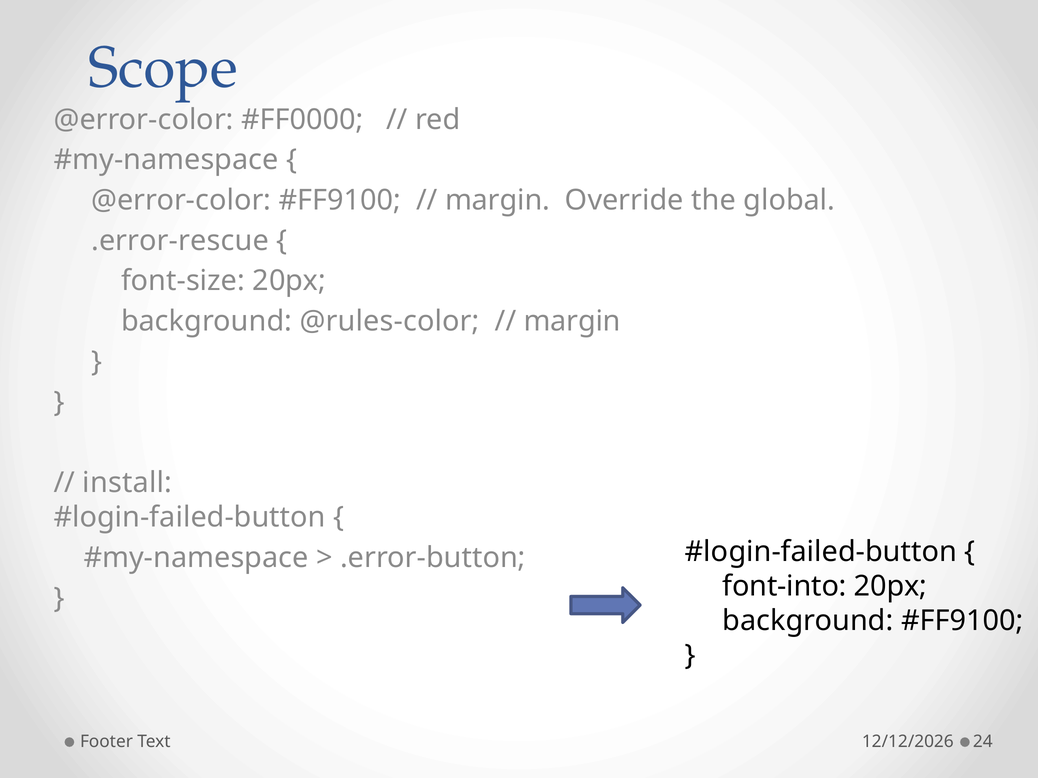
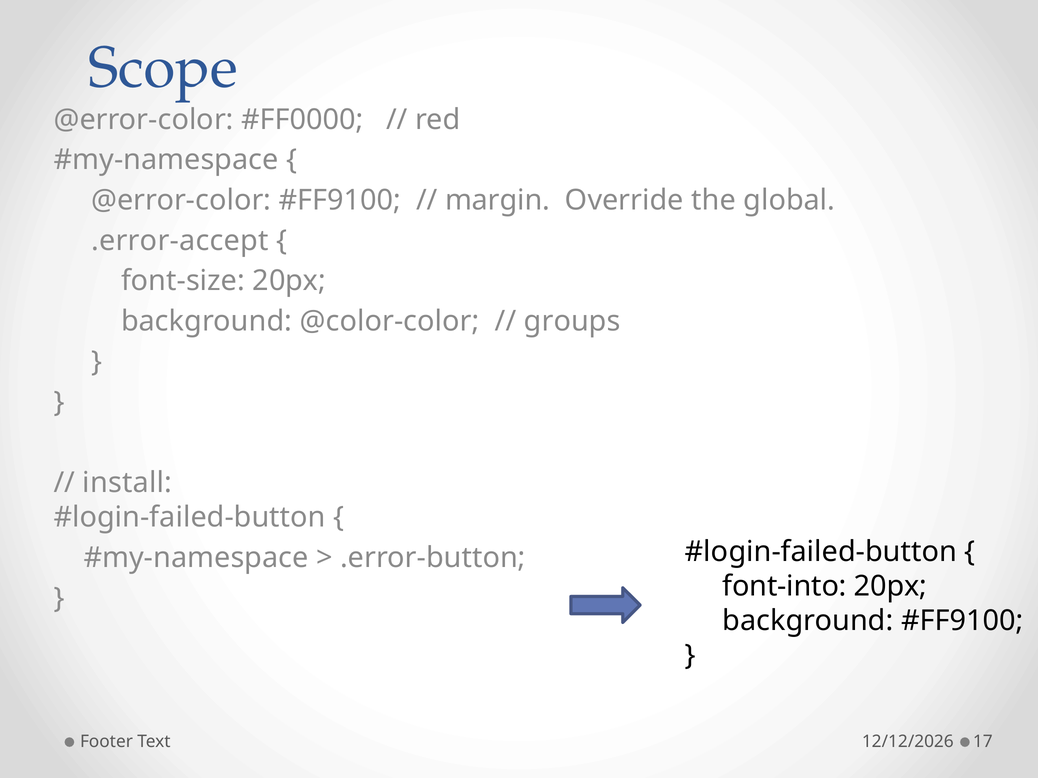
.error-rescue: .error-rescue -> .error-accept (180, 241)
@rules-color: @rules-color -> @color-color (390, 322)
margin: margin -> groups (572, 322)
24: 24 -> 17 (983, 742)
